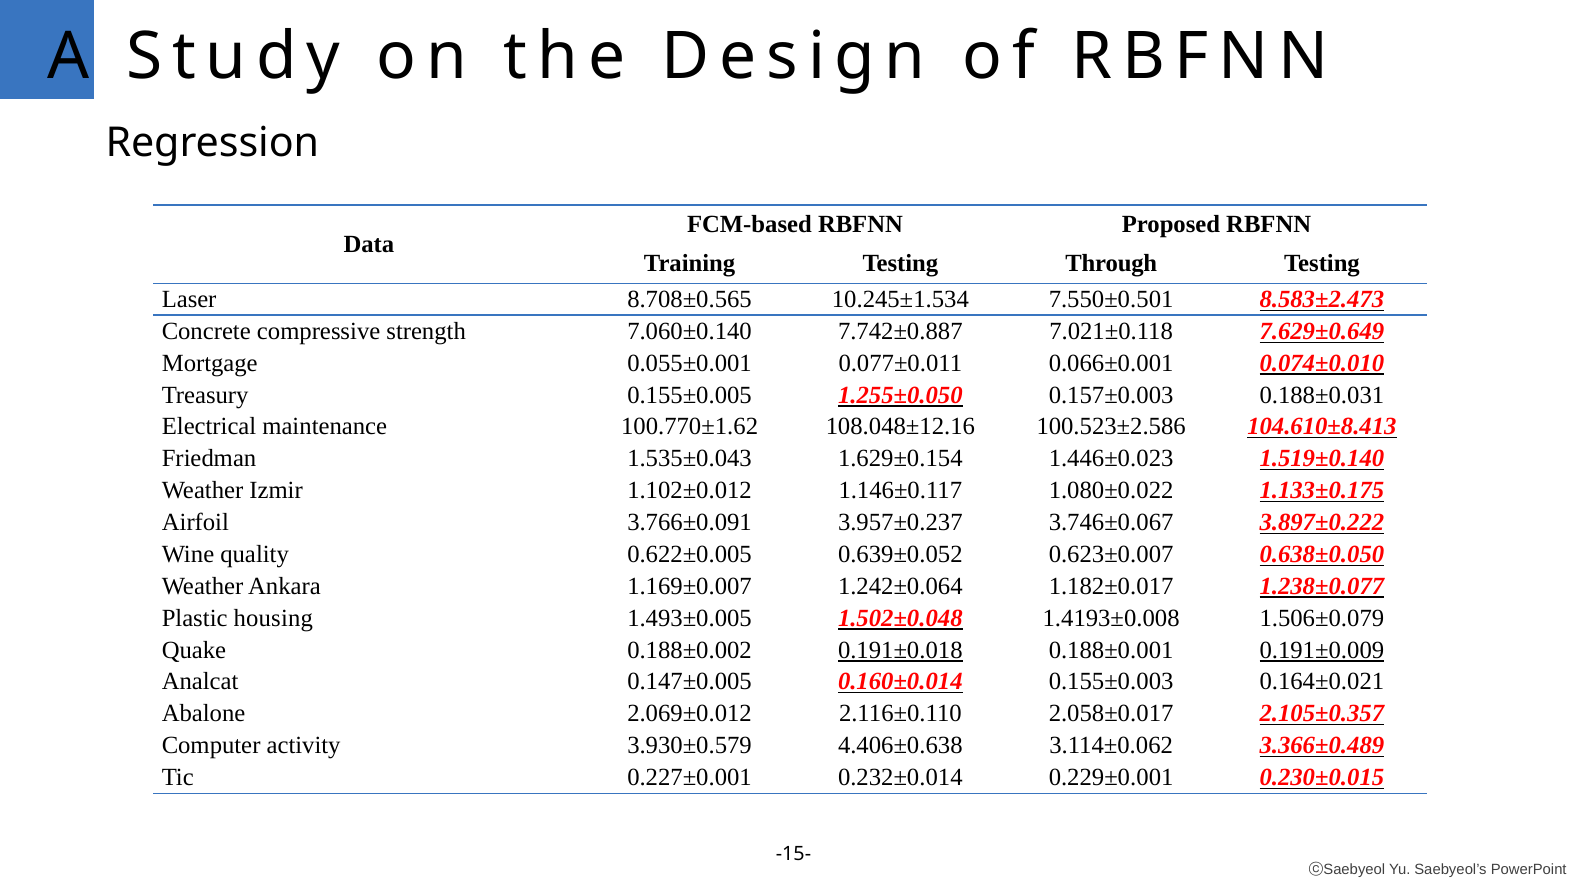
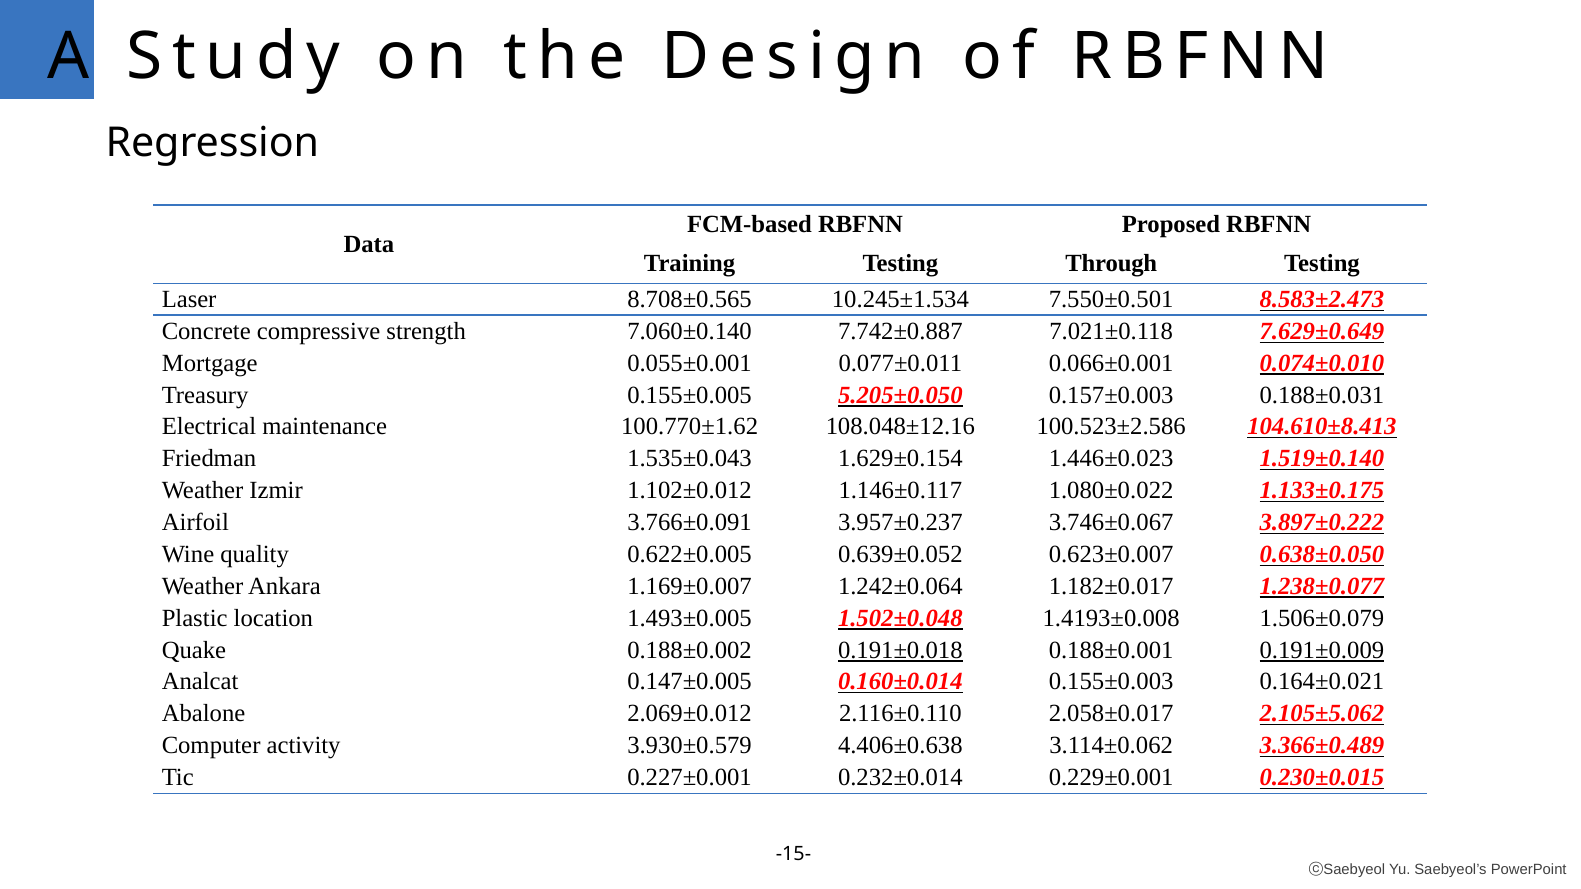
1.255±0.050: 1.255±0.050 -> 5.205±0.050 (900, 395)
housing: housing -> location (273, 618)
2.105±0.357: 2.105±0.357 -> 2.105±5.062 (1322, 714)
